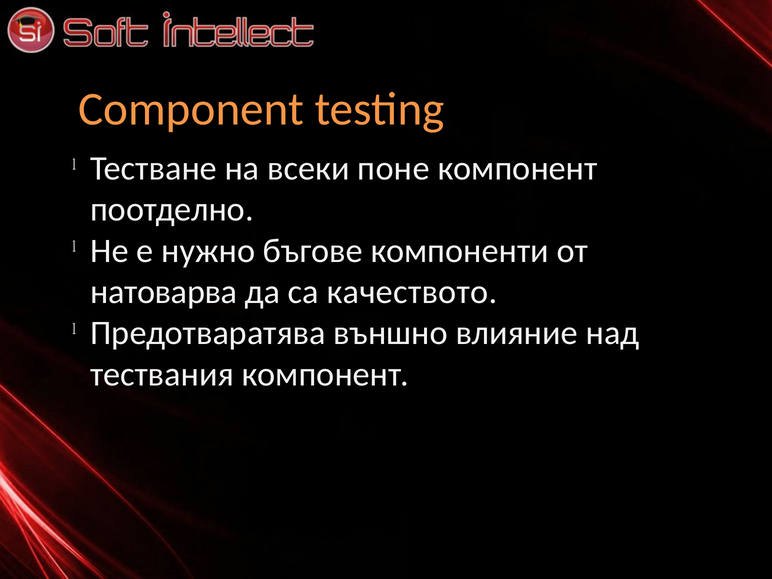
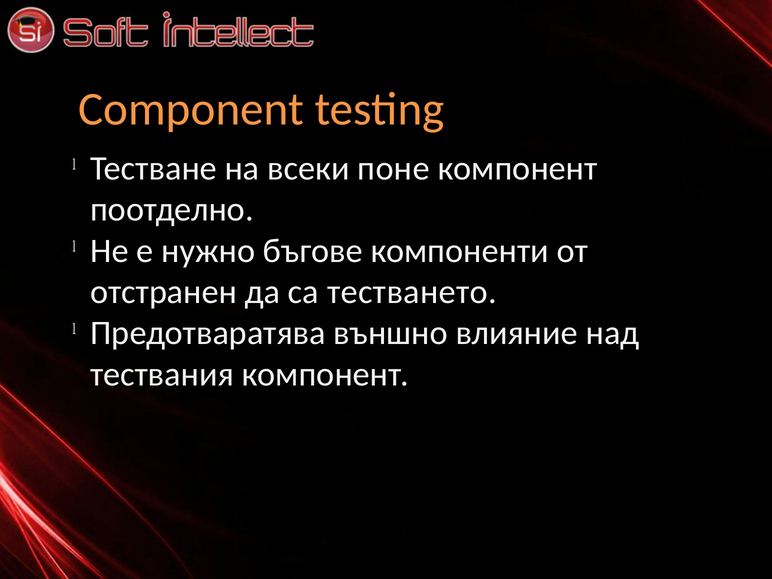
натоварва: натоварва -> отстранен (164, 292)
качеството: качеството -> тестването (412, 292)
